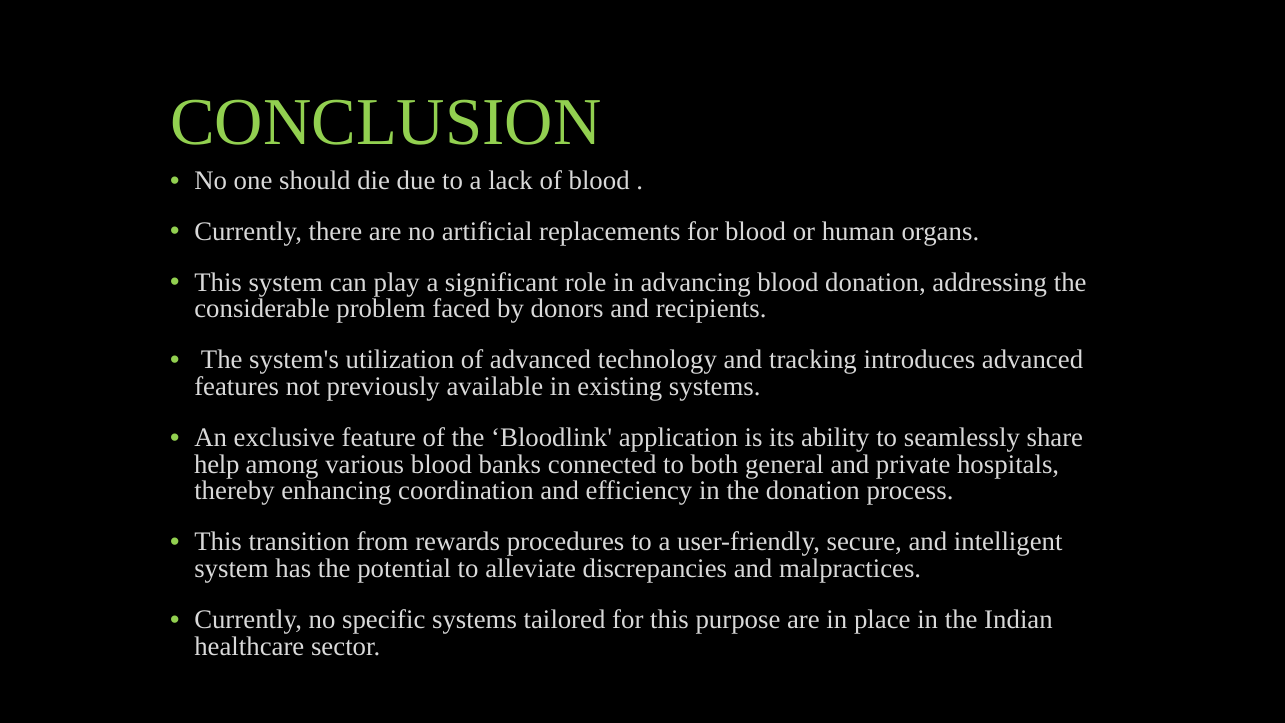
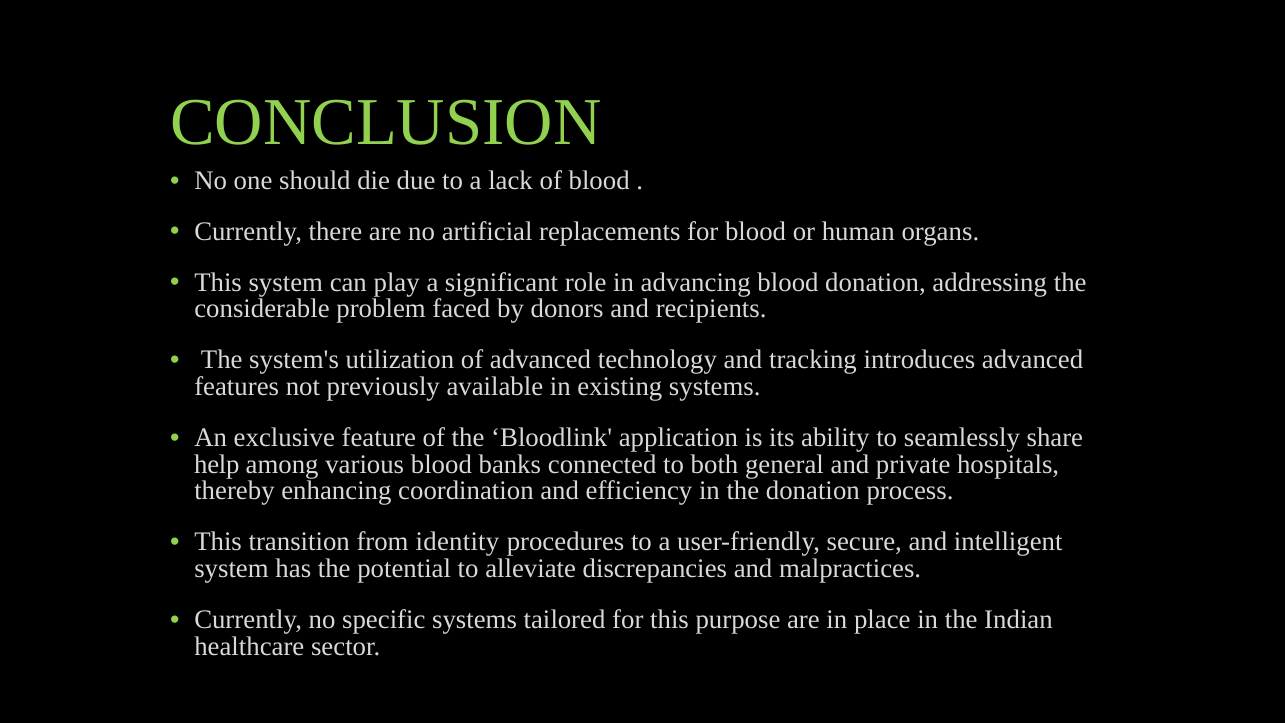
rewards: rewards -> identity (458, 542)
